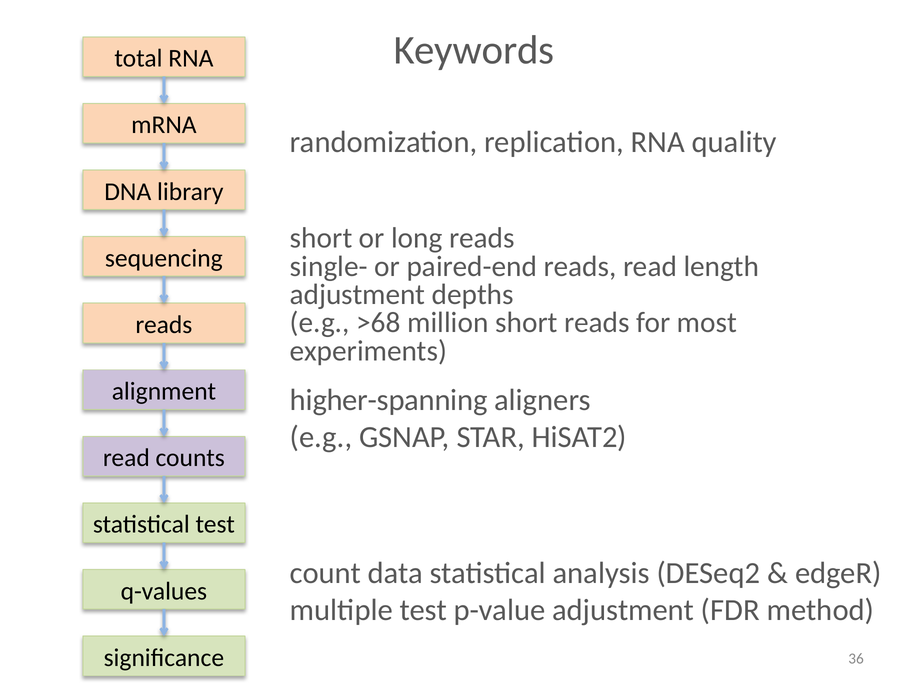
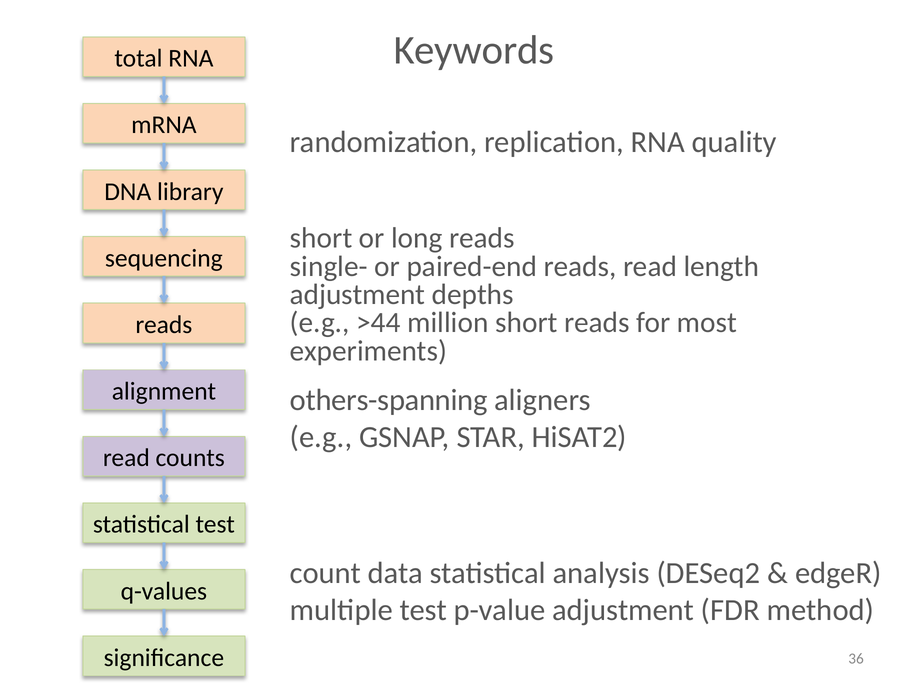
>68: >68 -> >44 (378, 322)
higher-spanning: higher-spanning -> others-spanning (389, 400)
